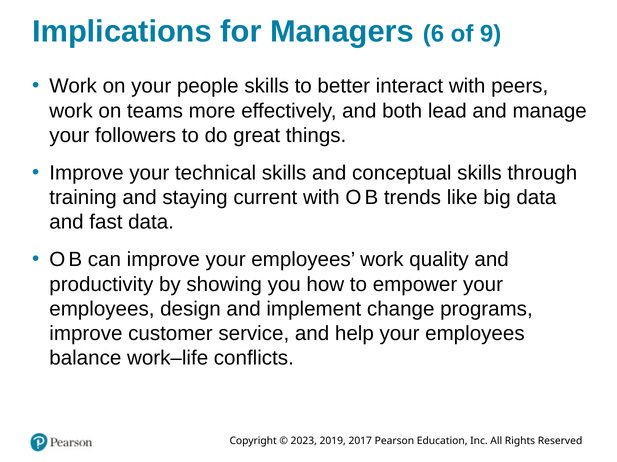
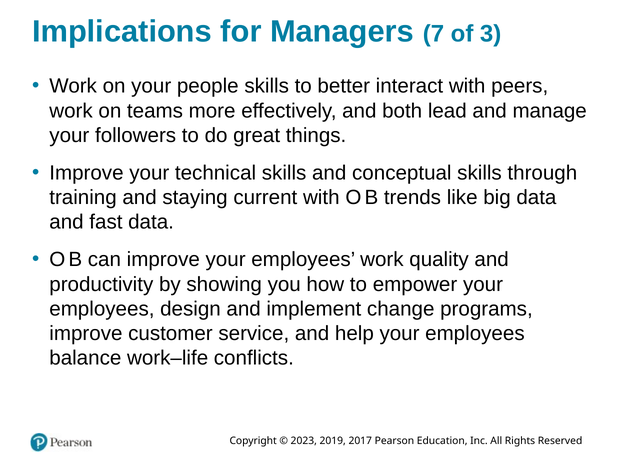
6: 6 -> 7 (434, 34)
9: 9 -> 3 (491, 34)
